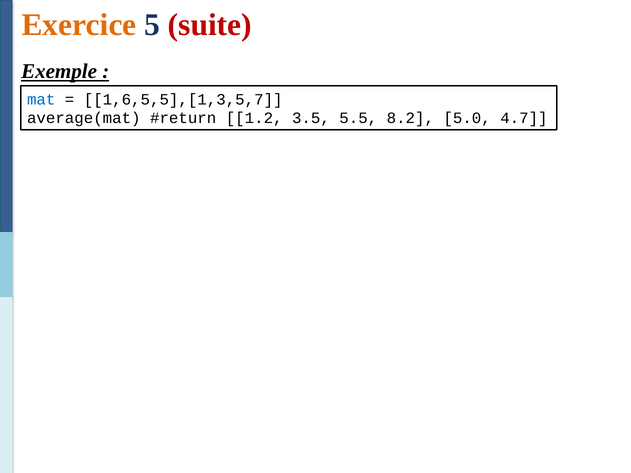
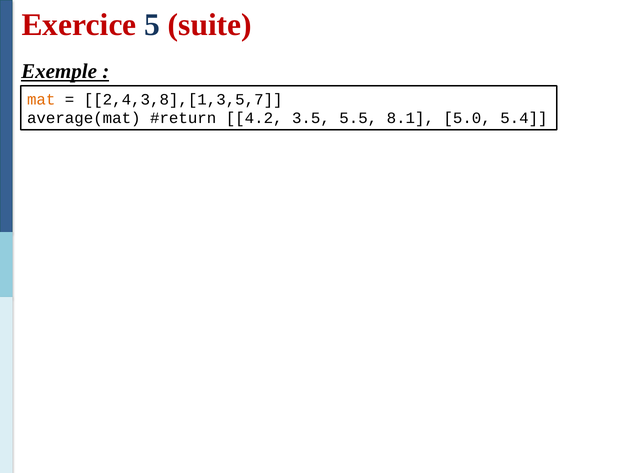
Exercice colour: orange -> red (79, 25)
mat colour: blue -> orange (41, 99)
1,6,5,5],[1,3,5,7: 1,6,5,5],[1,3,5,7 -> 2,4,3,8],[1,3,5,7 (183, 99)
1.2: 1.2 -> 4.2 (254, 118)
8.2: 8.2 -> 8.1 (410, 118)
4.7: 4.7 -> 5.4 (524, 118)
